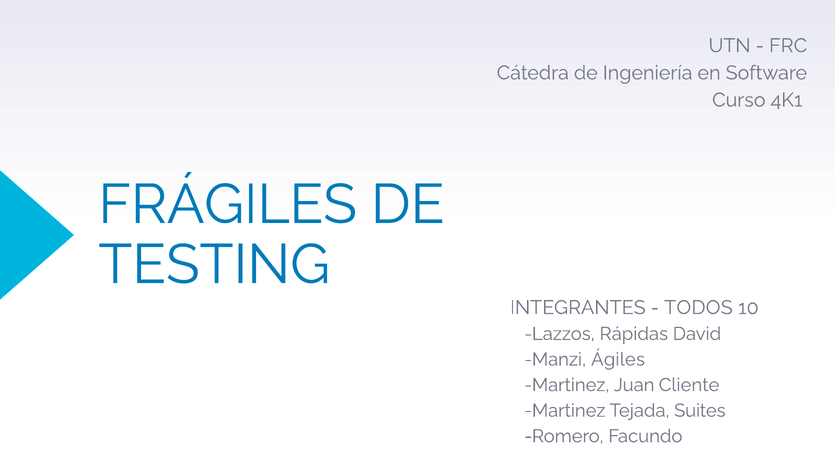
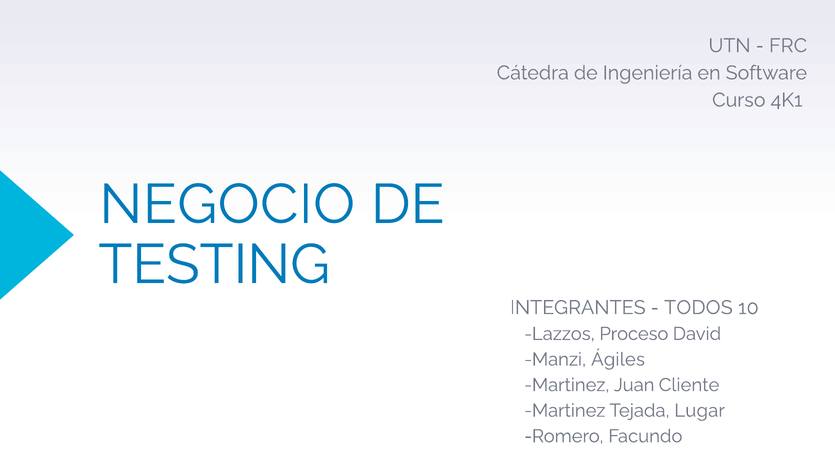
FRÁGILES: FRÁGILES -> NEGOCIO (227, 204)
Rápidas: Rápidas -> Proceso (634, 334)
Suites: Suites -> Lugar (700, 410)
